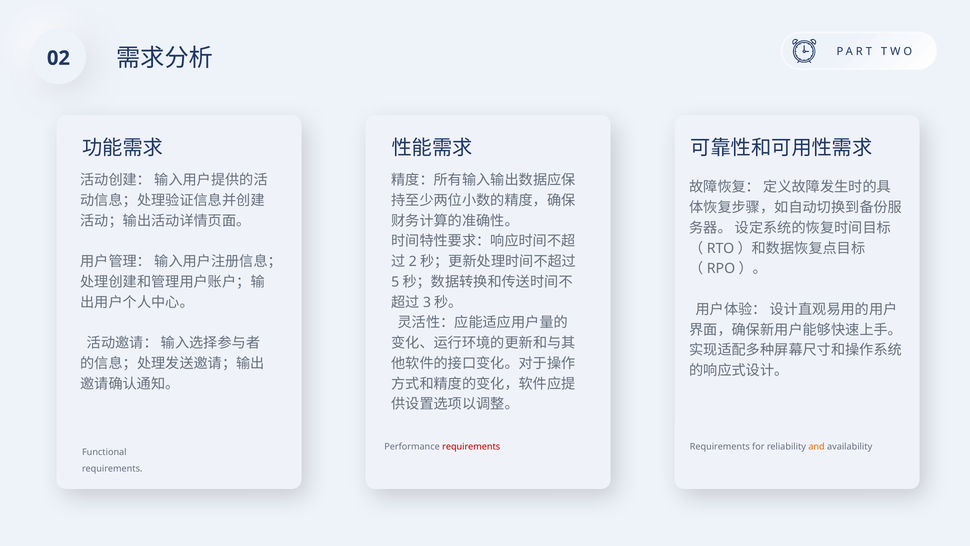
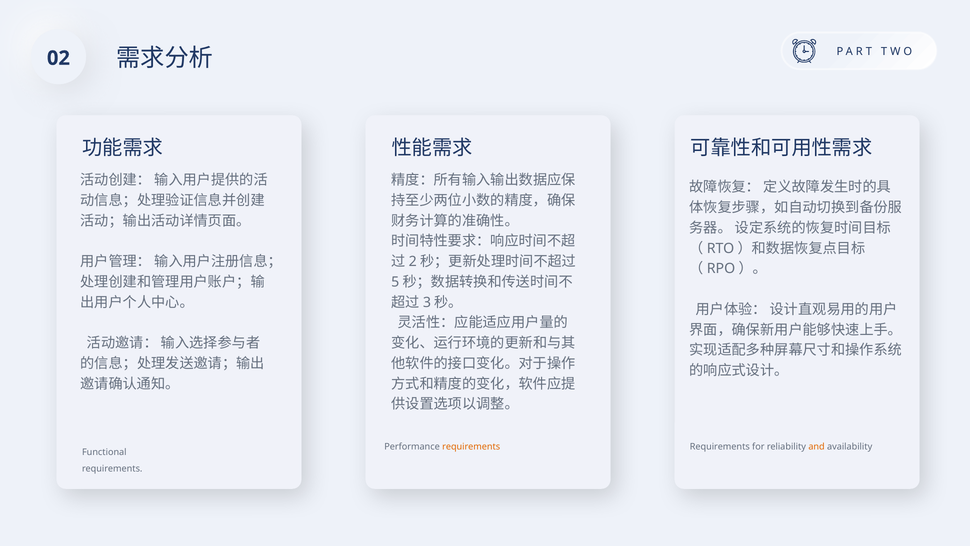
requirements colour: red -> orange (471, 446)
